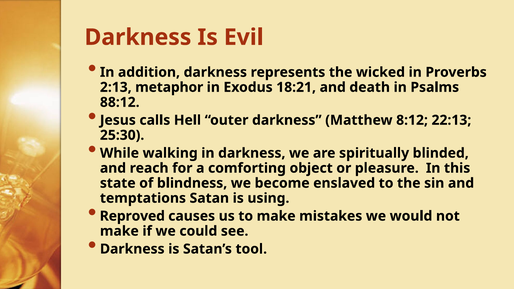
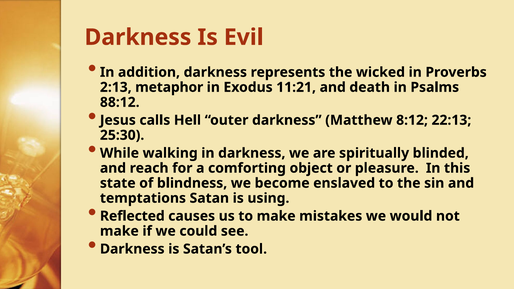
18:21: 18:21 -> 11:21 (296, 87)
Reproved: Reproved -> Reflected (132, 216)
